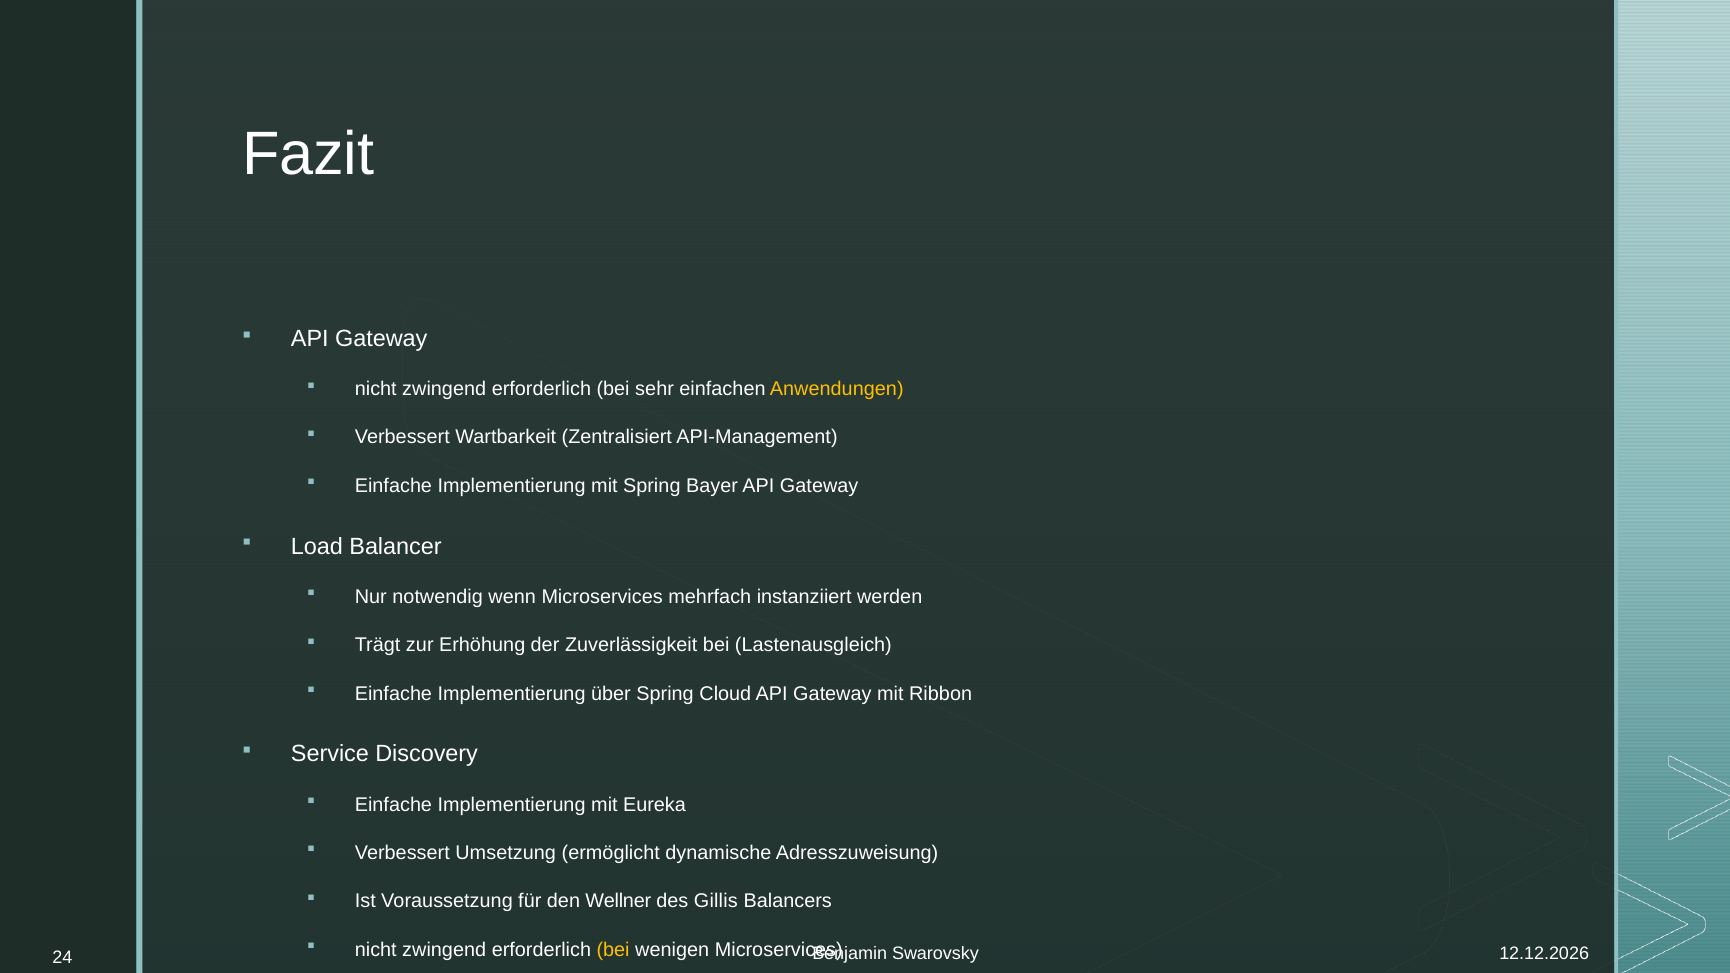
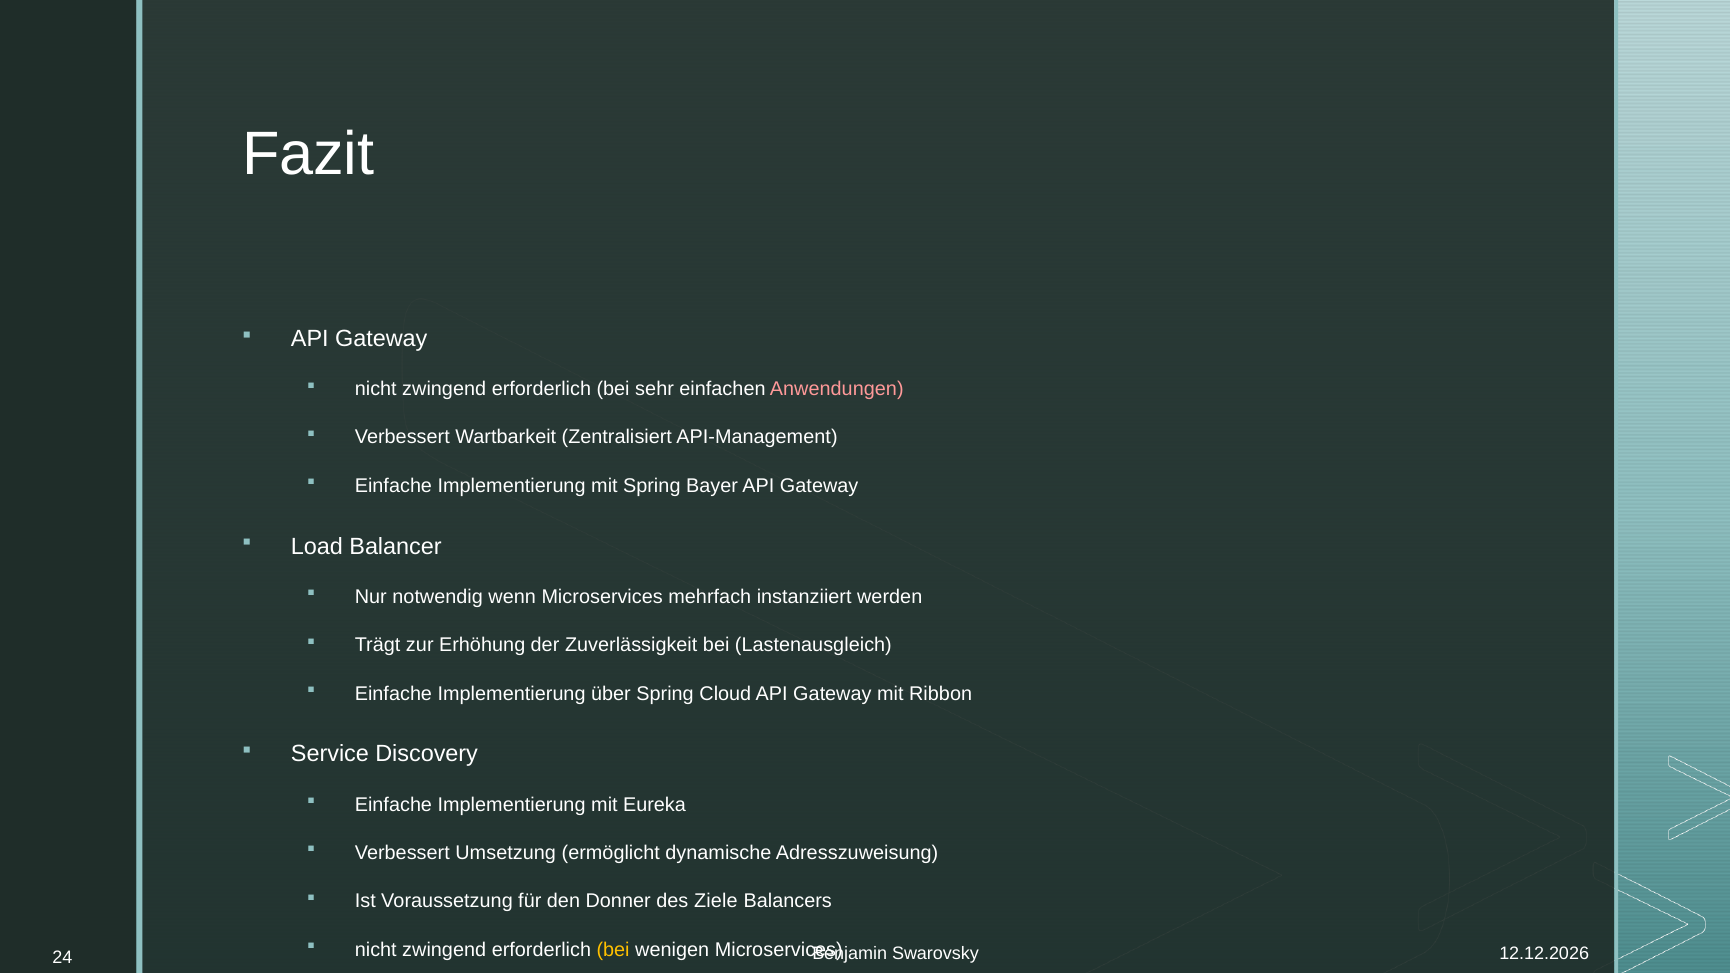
Anwendungen colour: yellow -> pink (837, 389)
Wellner: Wellner -> Donner (618, 901)
Gillis: Gillis -> Ziele (716, 901)
